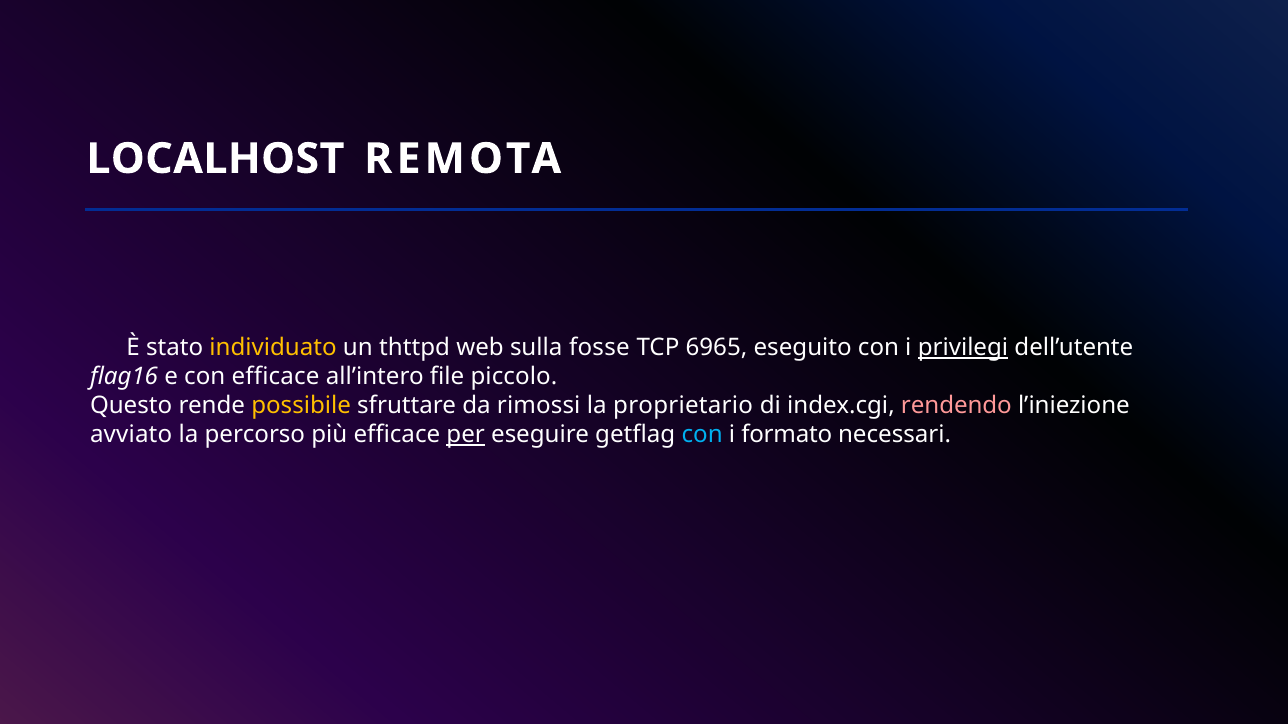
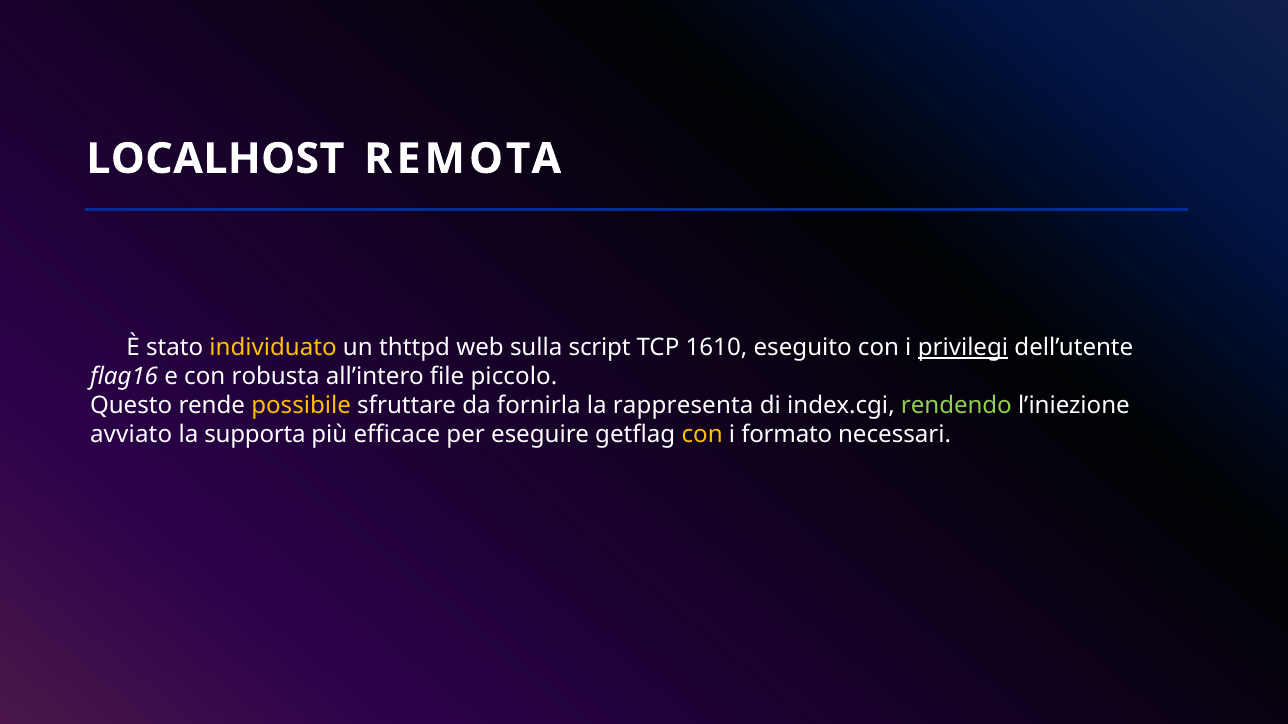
fosse: fosse -> script (600, 348)
6965: 6965 -> 1610 (716, 348)
con efficace: efficace -> robusta (276, 377)
rimossi: rimossi -> fornirla (539, 406)
proprietario: proprietario -> rappresenta (683, 406)
rendendo colour: pink -> light green (956, 406)
percorso: percorso -> supporta (255, 435)
per underline: present -> none (466, 435)
con colour: light blue -> yellow (702, 435)
